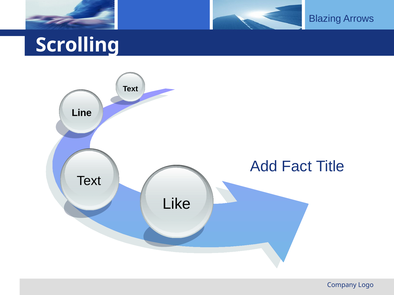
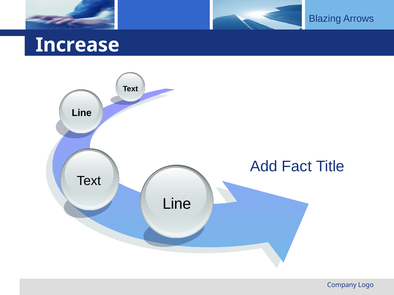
Scrolling: Scrolling -> Increase (78, 45)
Like: Like -> Line (177, 204)
